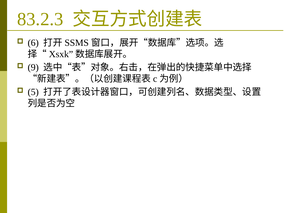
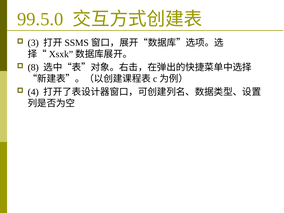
83.2.3: 83.2.3 -> 99.5.0 (40, 19)
6: 6 -> 3 (33, 43)
9: 9 -> 8 (33, 67)
5: 5 -> 4 (33, 92)
